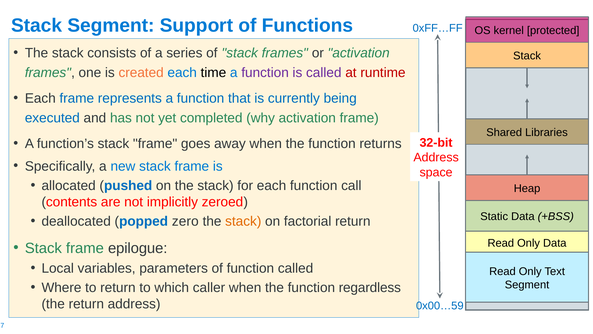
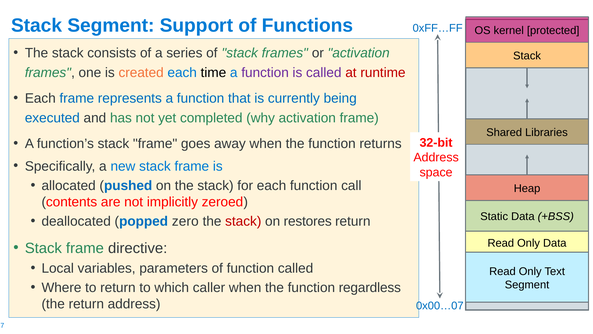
stack colour: orange -> red (243, 221)
factorial: factorial -> restores (308, 221)
epilogue: epilogue -> directive (138, 248)
0x00…59: 0x00…59 -> 0x00…07 (440, 306)
